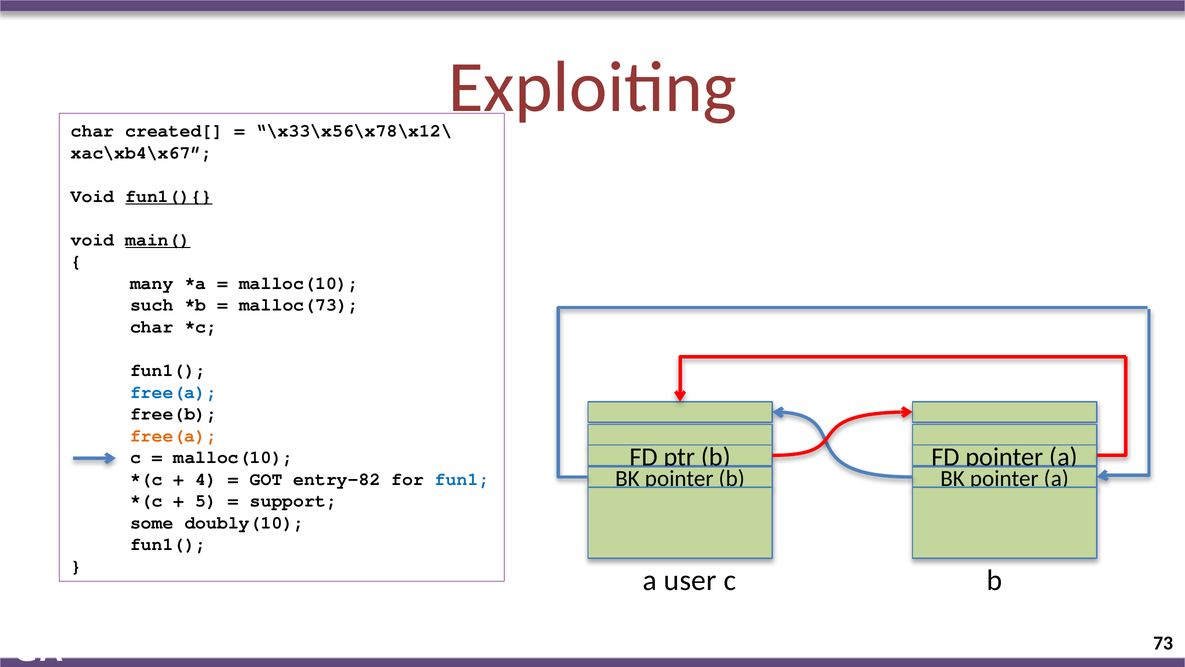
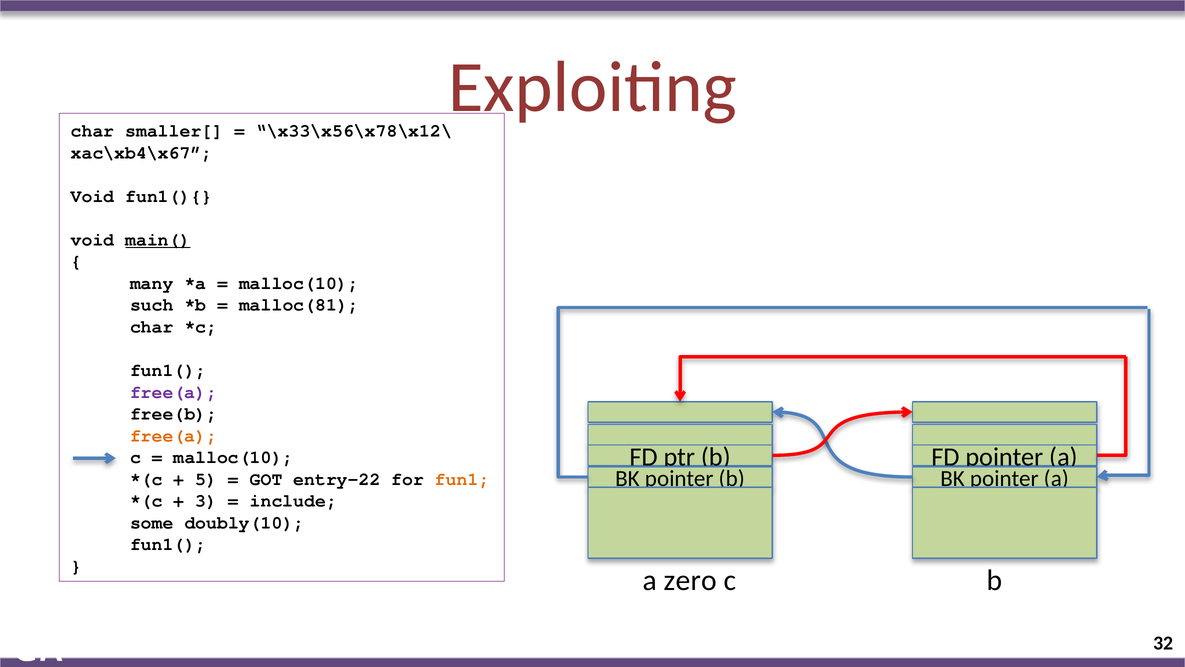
created[: created[ -> smaller[ (174, 131)
fun1(){ underline: present -> none (169, 196)
malloc(73: malloc(73 -> malloc(81 (299, 305)
free(a colour: blue -> purple (174, 392)
4: 4 -> 5 (206, 479)
entry–82: entry–82 -> entry–22 (337, 479)
fun1 colour: blue -> orange (462, 479)
5: 5 -> 3 (206, 500)
support: support -> include (293, 500)
user: user -> zero (690, 580)
73: 73 -> 32 (1163, 643)
